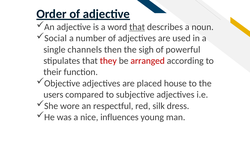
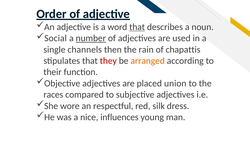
number underline: none -> present (91, 38)
sigh: sigh -> rain (146, 49)
powerful: powerful -> chapattis (183, 49)
arranged colour: red -> orange (148, 61)
house: house -> union (175, 83)
users: users -> races (53, 94)
